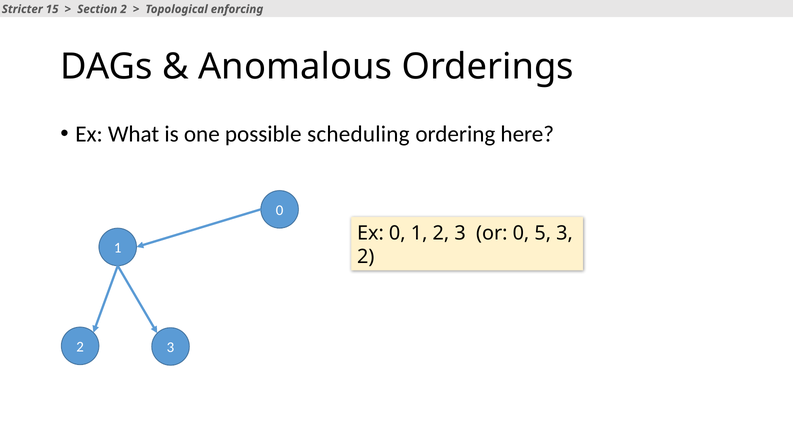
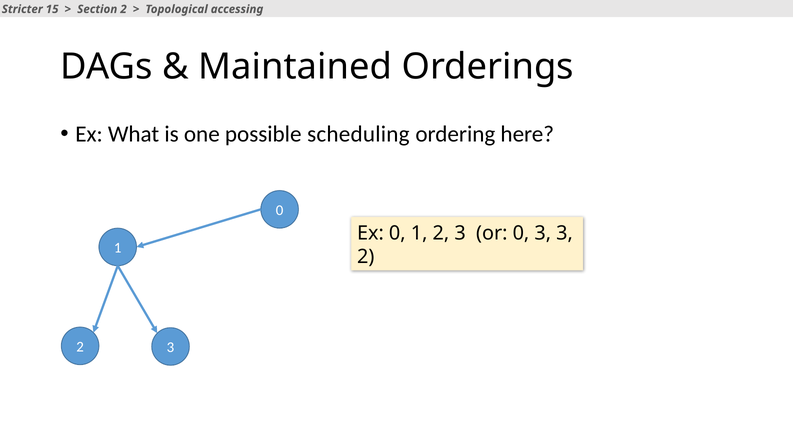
enforcing: enforcing -> accessing (237, 9)
Anomalous: Anomalous -> Maintained (295, 67)
0 5: 5 -> 3 (543, 233)
